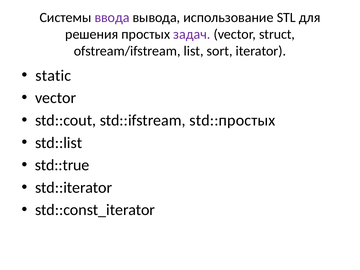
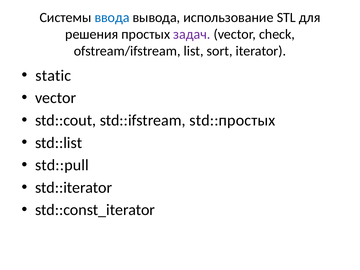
ввода colour: purple -> blue (112, 17)
struct: struct -> check (277, 34)
std::true: std::true -> std::pull (62, 165)
